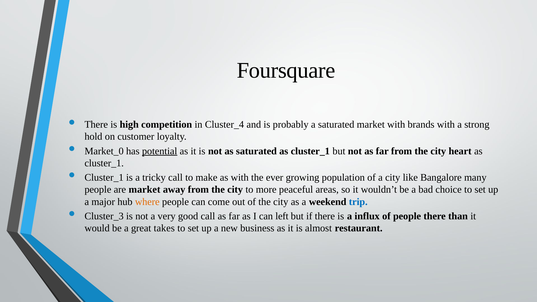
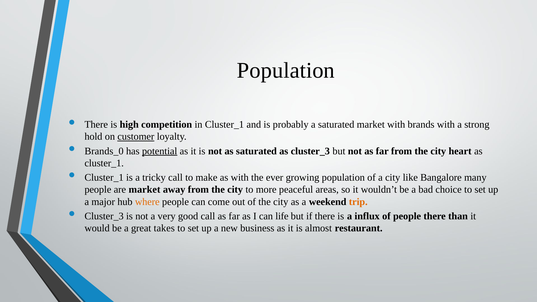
Foursquare: Foursquare -> Population (286, 70)
in Cluster_4: Cluster_4 -> Cluster_1 (224, 125)
customer underline: none -> present (136, 137)
Market_0: Market_0 -> Brands_0 (104, 151)
saturated as cluster_1: cluster_1 -> cluster_3 (310, 151)
trip colour: blue -> orange (358, 202)
left: left -> life (282, 216)
